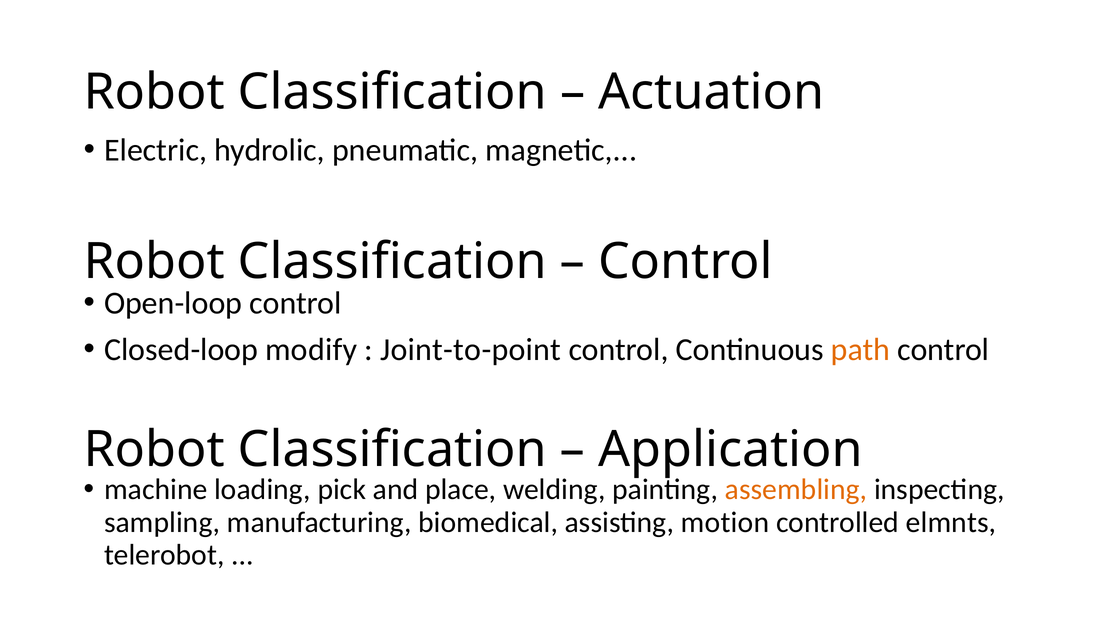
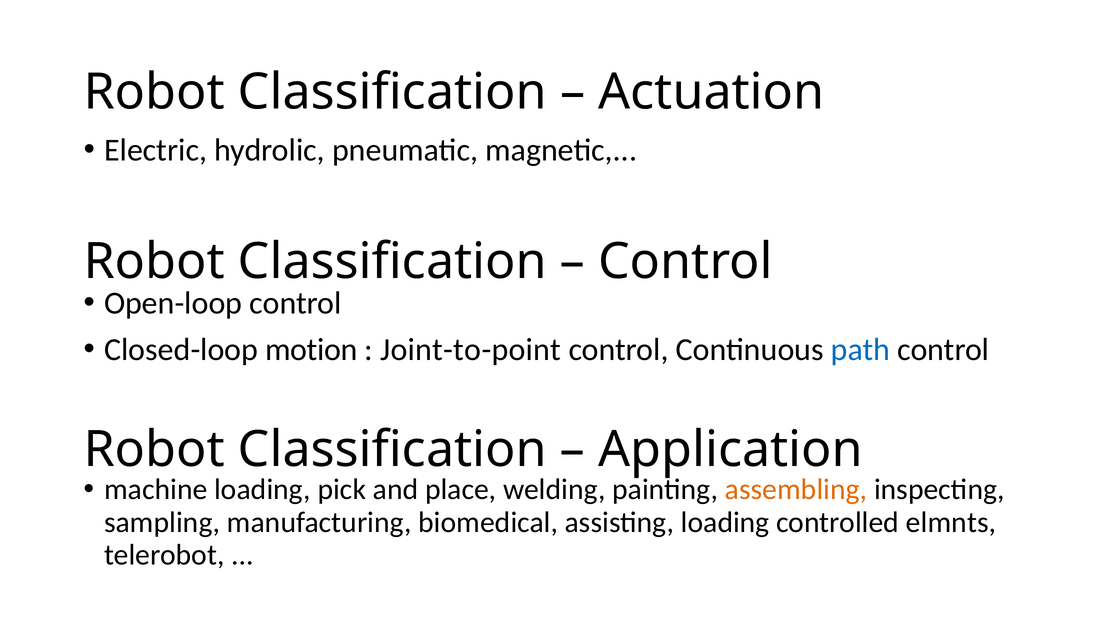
modify: modify -> motion (311, 350)
path colour: orange -> blue (860, 350)
assisting motion: motion -> loading (725, 522)
